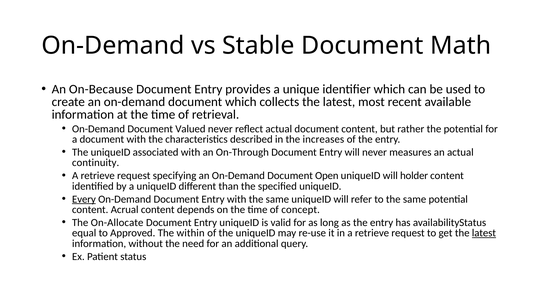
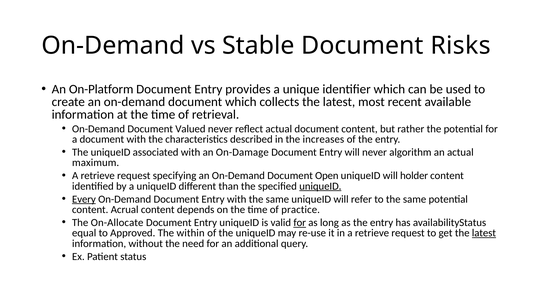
Math: Math -> Risks (461, 46)
On-Because: On-Because -> On-Platform (101, 89)
On-Through: On-Through -> On-Damage (242, 152)
measures: measures -> algorithm (410, 152)
continuity: continuity -> maximum (96, 163)
uniqueID underline: none -> present (320, 186)
concept: concept -> practice (301, 210)
for underline: none -> present (300, 223)
